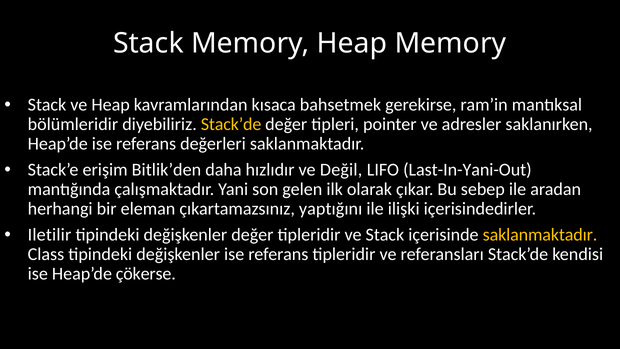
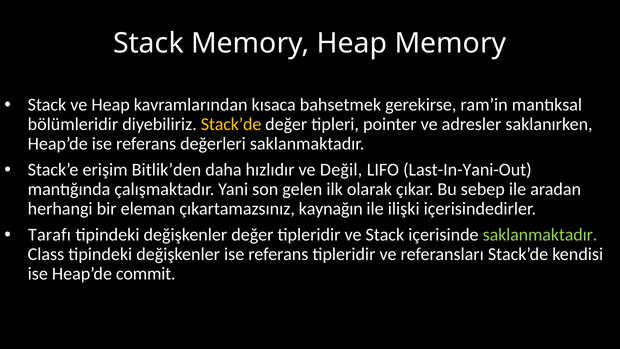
yaptığını: yaptığını -> kaynağın (331, 209)
Iletilir: Iletilir -> Tarafı (50, 235)
saklanmaktadır colour: yellow -> light green (540, 235)
çökerse: çökerse -> commit (146, 274)
